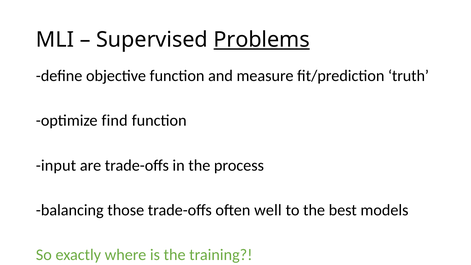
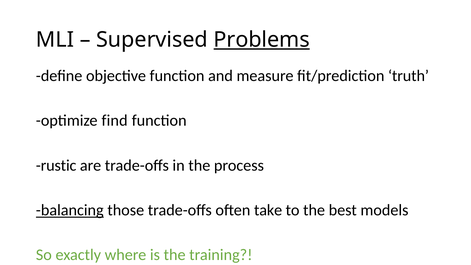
input: input -> rustic (56, 165)
balancing underline: none -> present (70, 210)
well: well -> take (268, 210)
